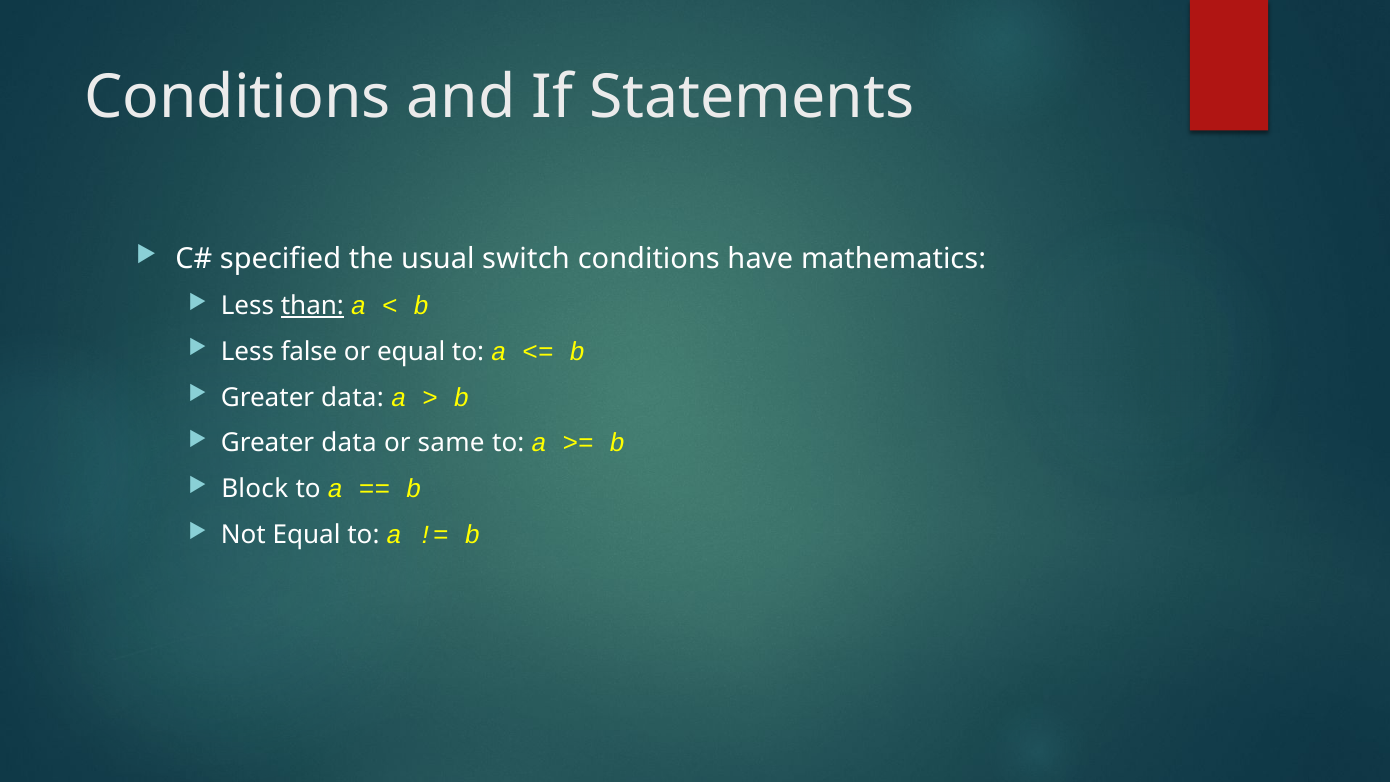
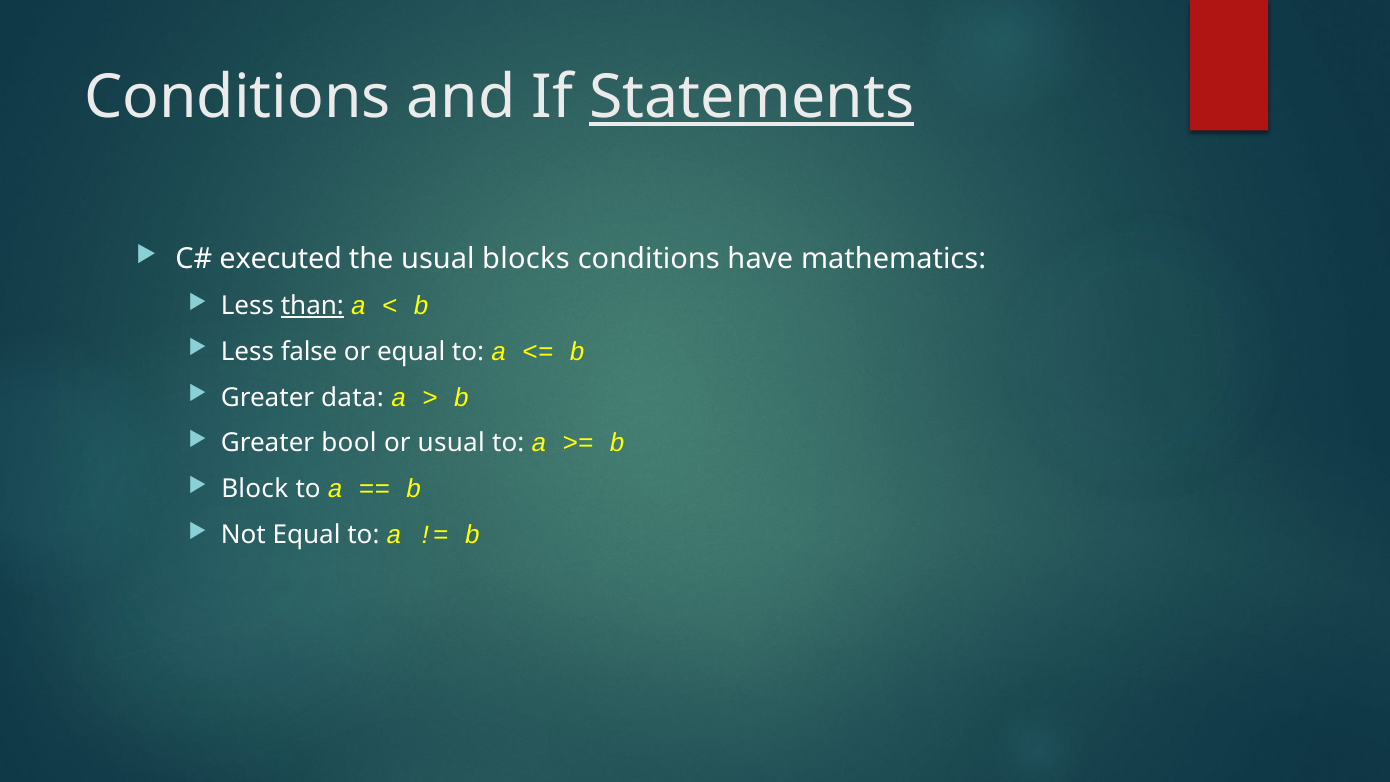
Statements underline: none -> present (752, 98)
specified: specified -> executed (281, 259)
switch: switch -> blocks (526, 259)
data: data -> bool (349, 443)
or same: same -> usual (451, 443)
